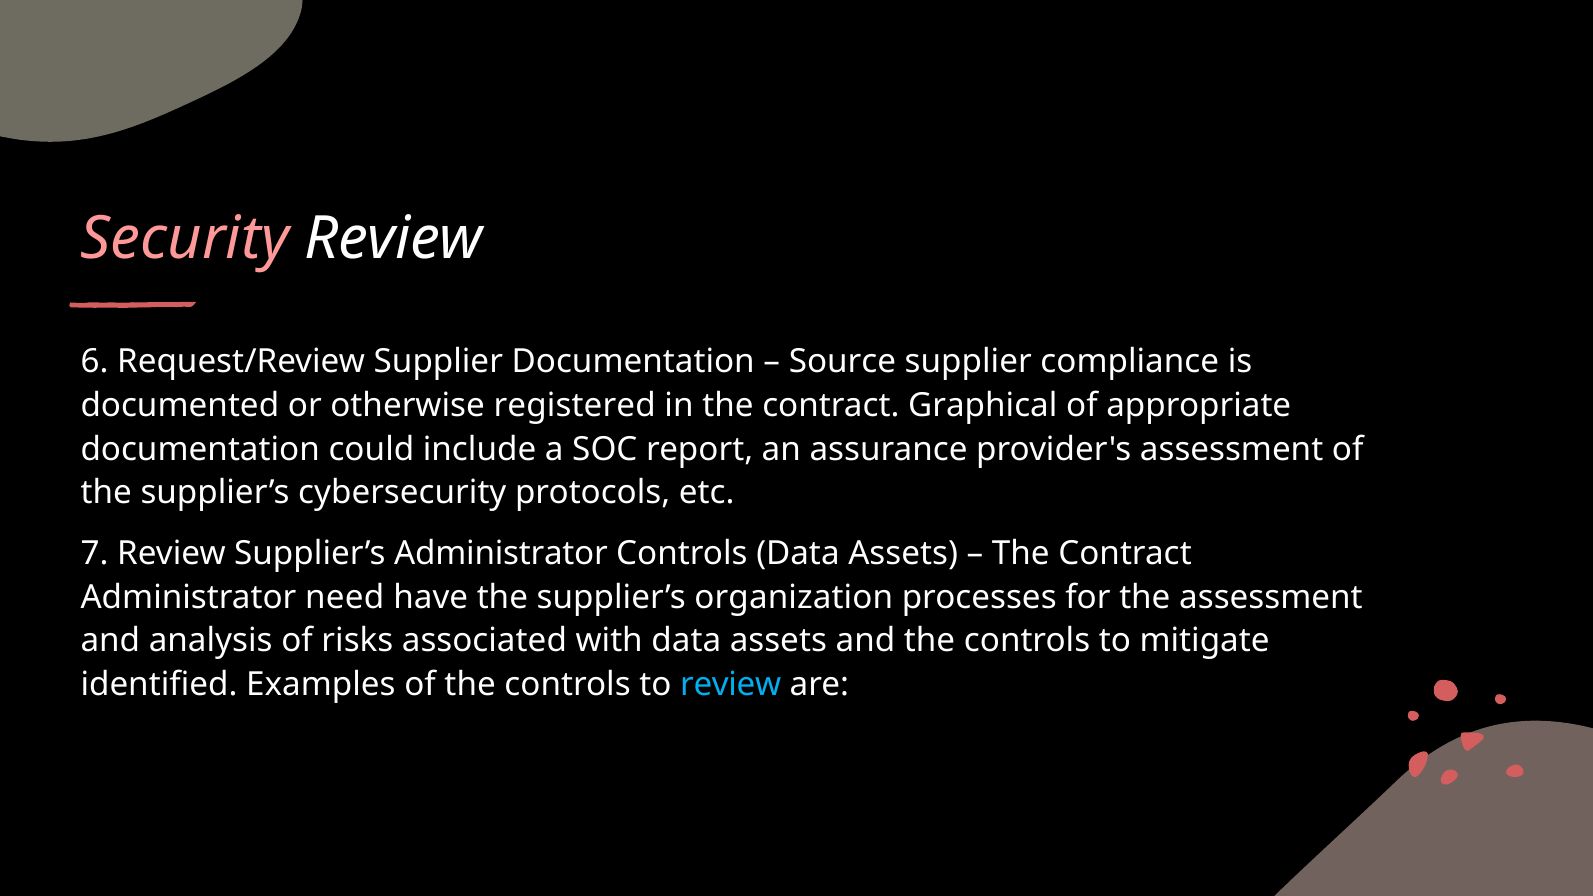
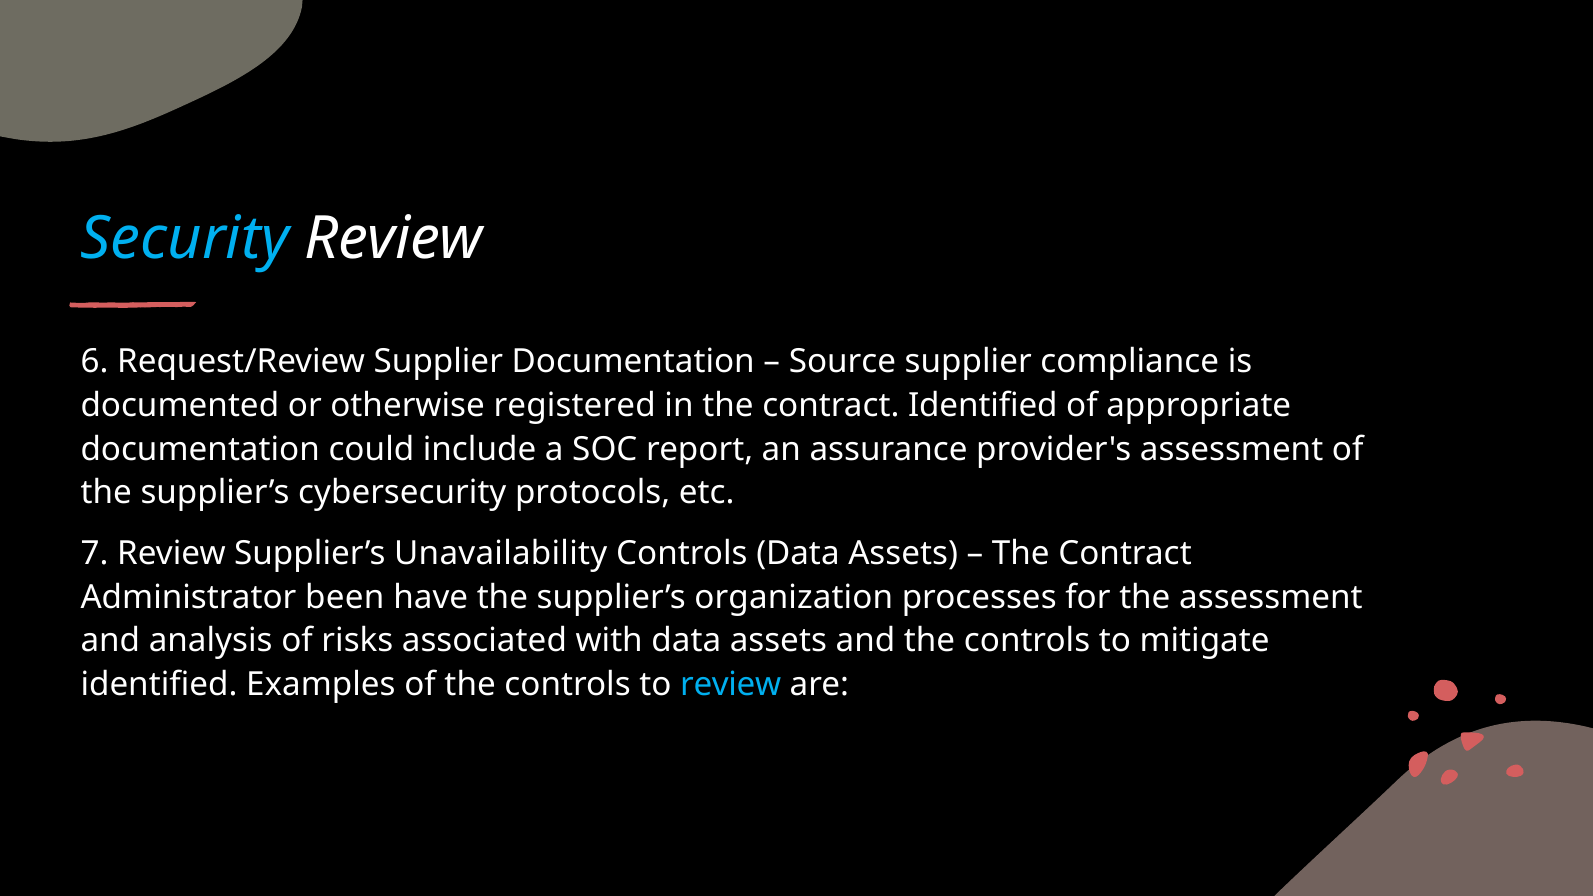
Security colour: pink -> light blue (185, 238)
contract Graphical: Graphical -> Identified (983, 405)
Supplier’s Administrator: Administrator -> Unavailability (501, 553)
need: need -> been (345, 597)
